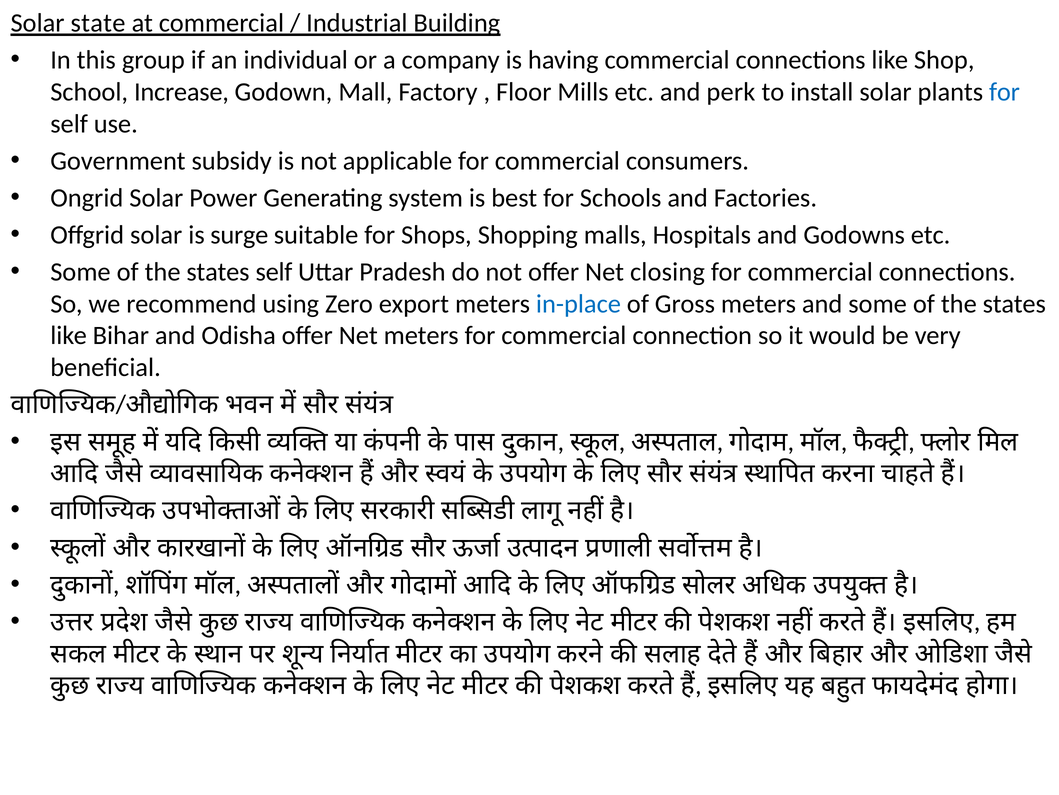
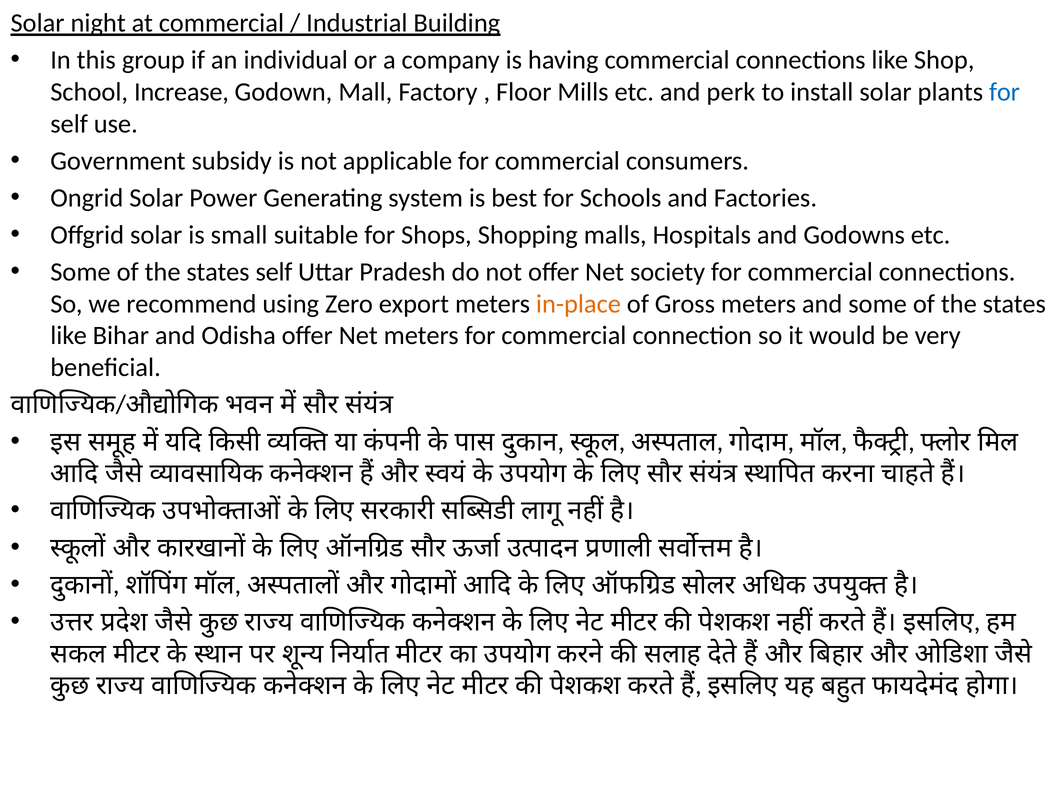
state: state -> night (98, 23)
surge: surge -> small (239, 235)
closing: closing -> society (668, 272)
in-place colour: blue -> orange (578, 304)
